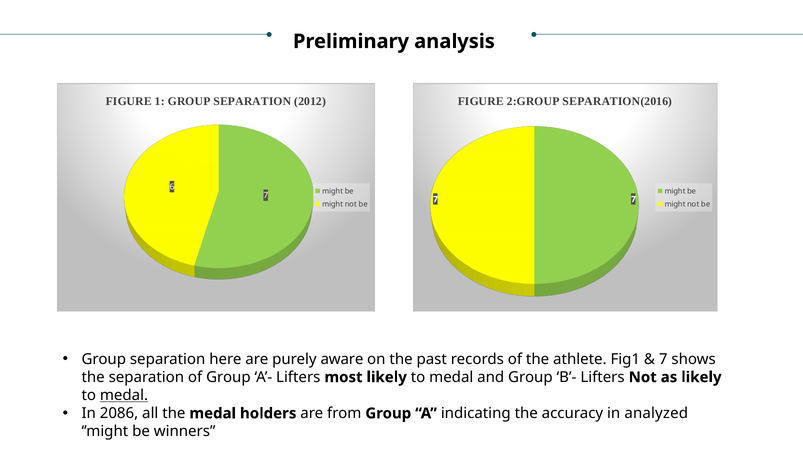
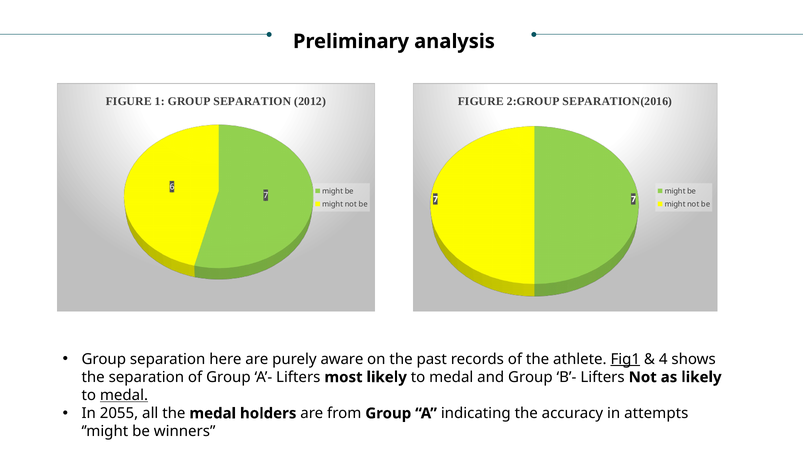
Fig1 underline: none -> present (625, 359)
7: 7 -> 4 (663, 359)
2086: 2086 -> 2055 (119, 413)
analyzed: analyzed -> attempts (656, 413)
